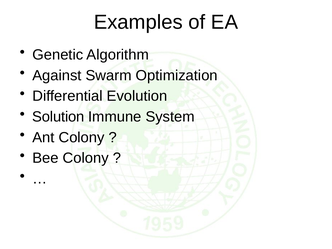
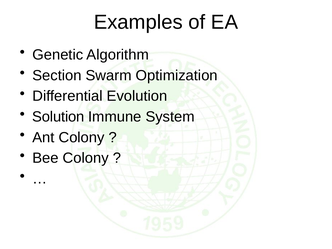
Against: Against -> Section (57, 75)
